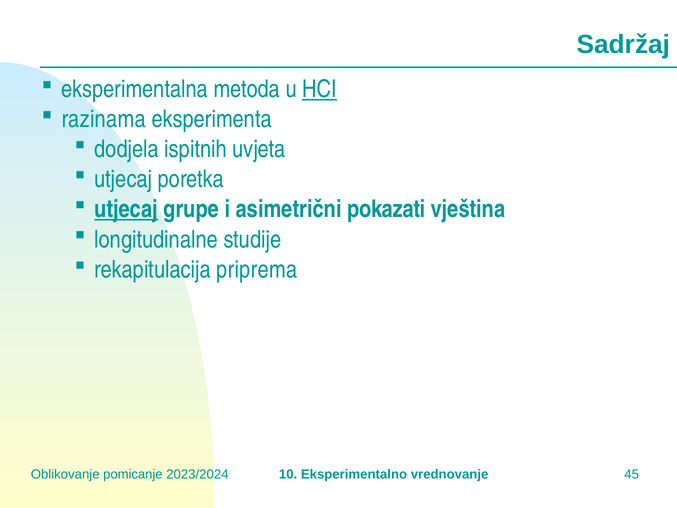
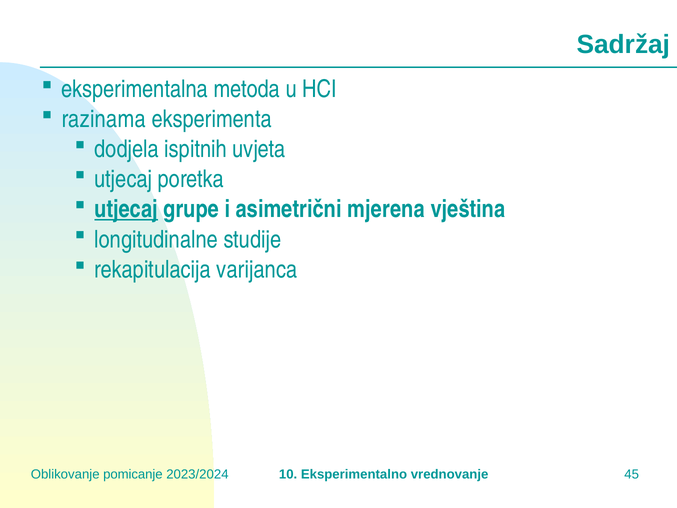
HCI underline: present -> none (320, 89)
pokazati: pokazati -> mjerena (386, 209)
priprema: priprema -> varijanca (257, 269)
